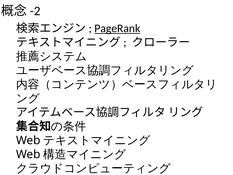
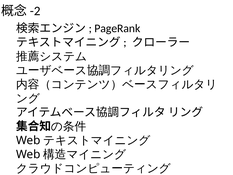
PageRank underline: present -> none (117, 28)
